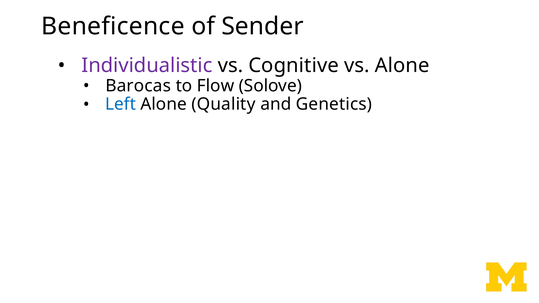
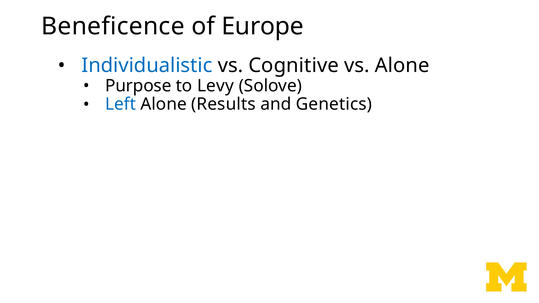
Sender: Sender -> Europe (263, 26)
Individualistic colour: purple -> blue (147, 66)
Barocas: Barocas -> Purpose (138, 86)
Flow: Flow -> Levy (215, 86)
Quality: Quality -> Results (224, 104)
